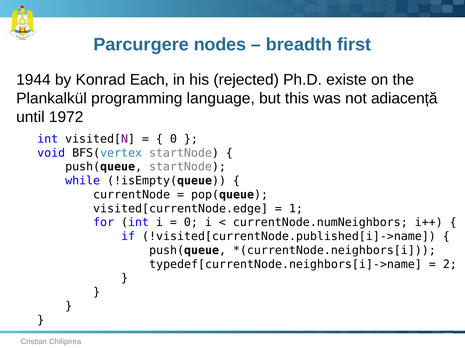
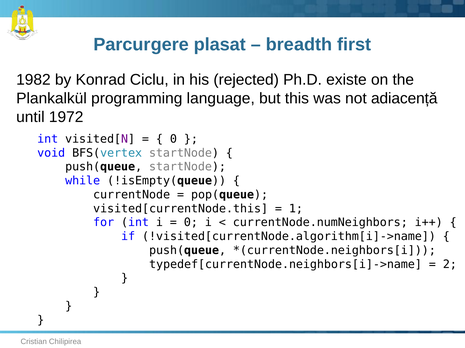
nodes: nodes -> plasat (220, 45)
1944: 1944 -> 1982 (33, 80)
Each: Each -> Ciclu (149, 80)
visited[currentNode.edge: visited[currentNode.edge -> visited[currentNode.this (181, 209)
!visited[currentNode.published[i]->name: !visited[currentNode.published[i]->name -> !visited[currentNode.algorithm[i]->name (289, 237)
